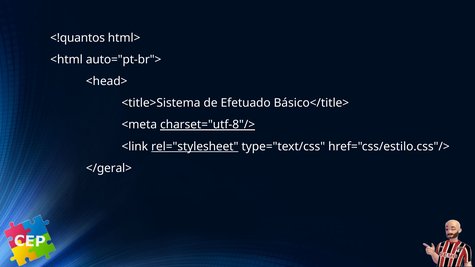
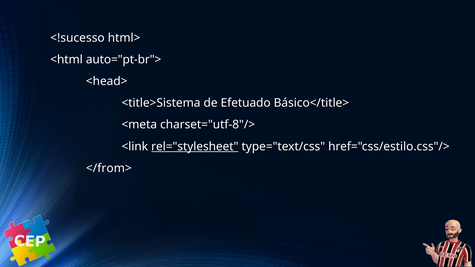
<!quantos: <!quantos -> <!sucesso (77, 38)
charset="utf-8"/> underline: present -> none (208, 125)
</geral>: </geral> -> </from> (109, 168)
